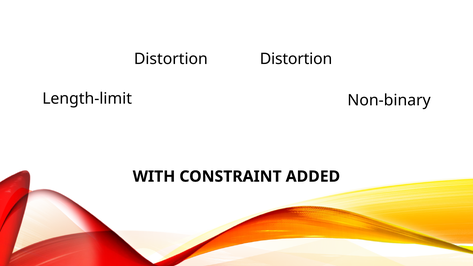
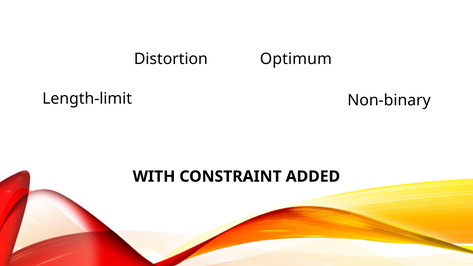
Distortion Distortion: Distortion -> Optimum (296, 59)
